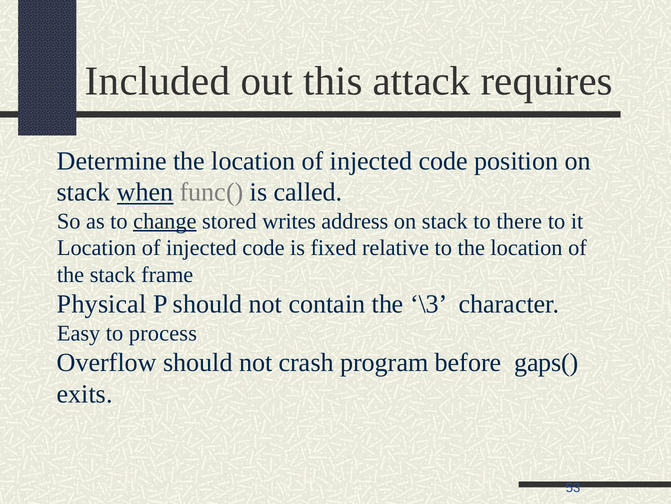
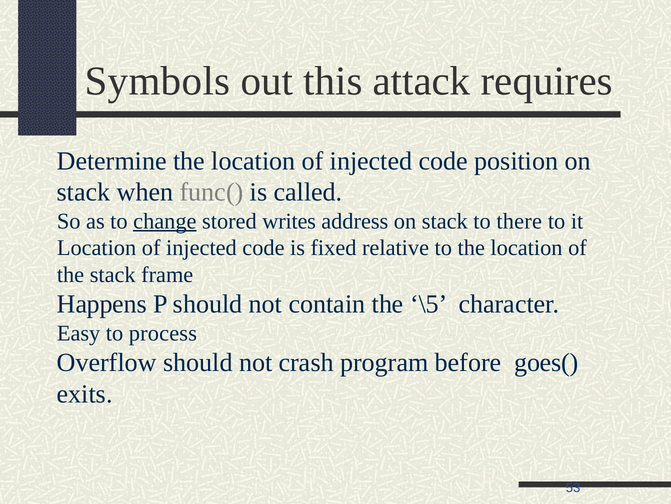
Included: Included -> Symbols (158, 81)
when underline: present -> none (145, 192)
Physical: Physical -> Happens (102, 304)
\3: \3 -> \5 (429, 304)
gaps(: gaps( -> goes( (546, 362)
